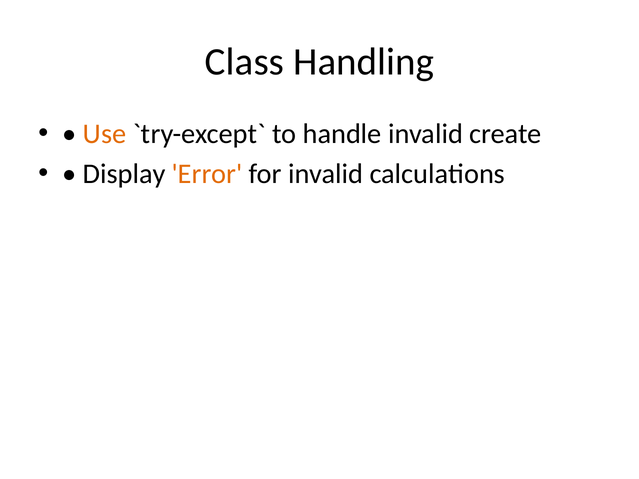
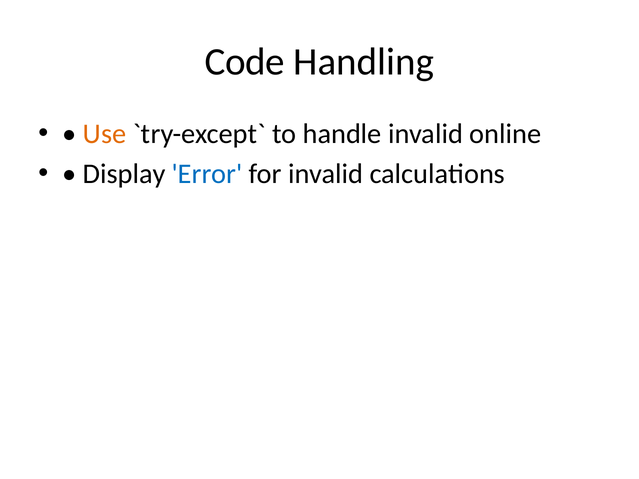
Class: Class -> Code (245, 62)
create: create -> online (505, 134)
Error colour: orange -> blue (207, 174)
